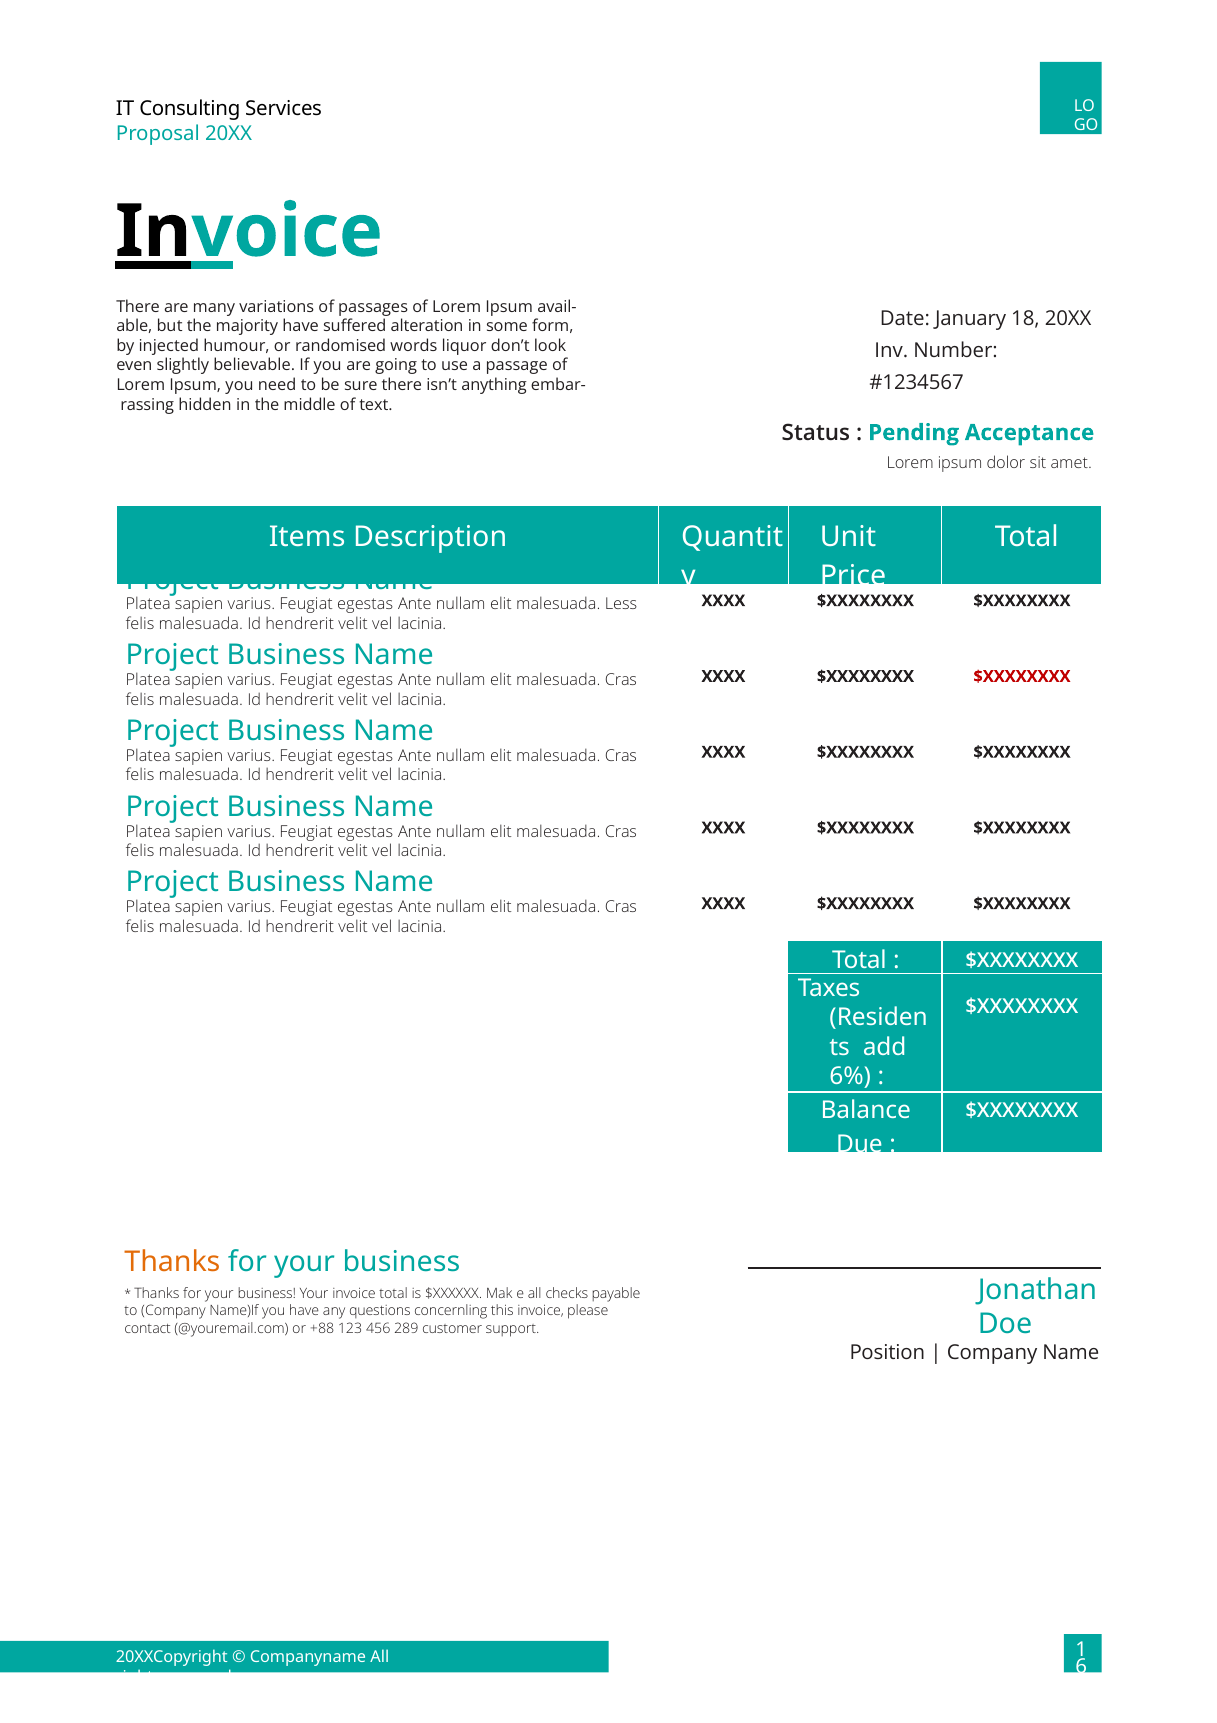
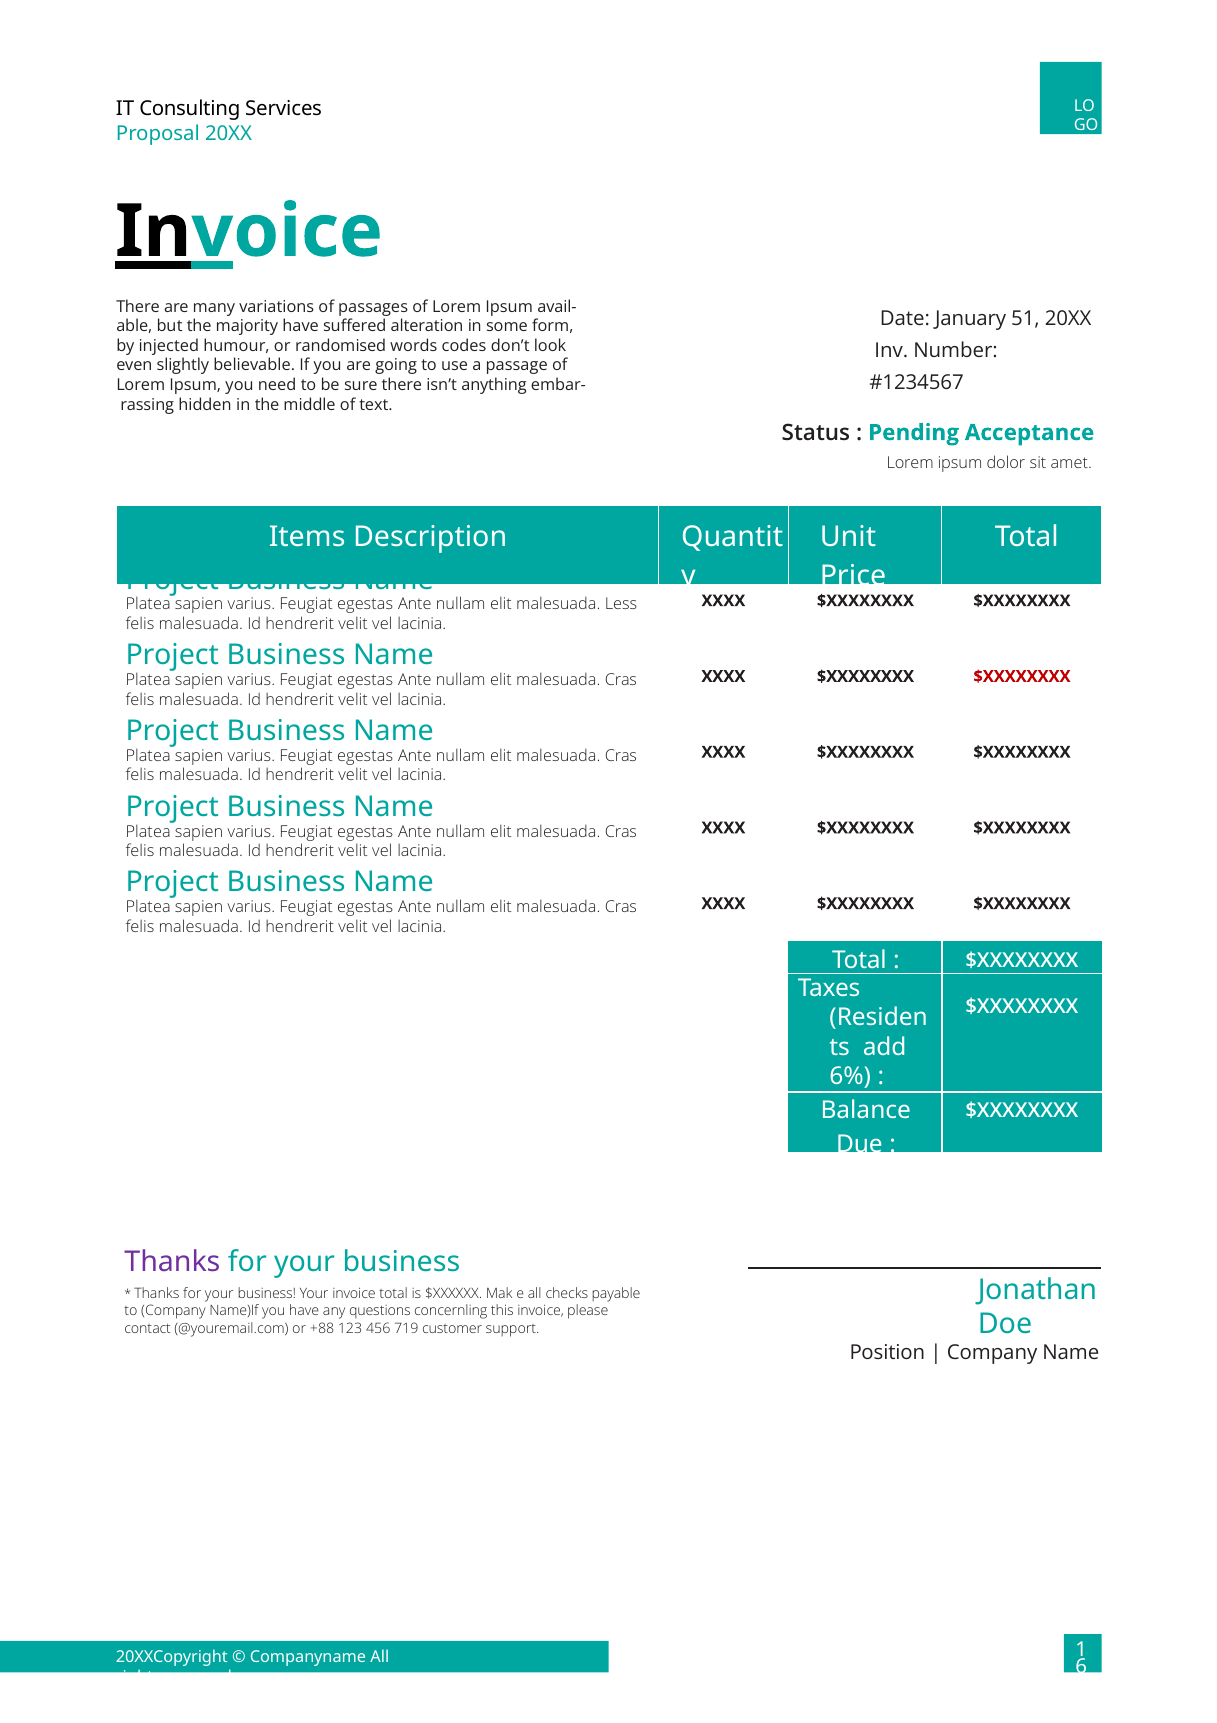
18: 18 -> 51 (1025, 319)
liquor: liquor -> codes (464, 346)
Thanks colour: orange -> purple (172, 1261)
289: 289 -> 719 (406, 1328)
